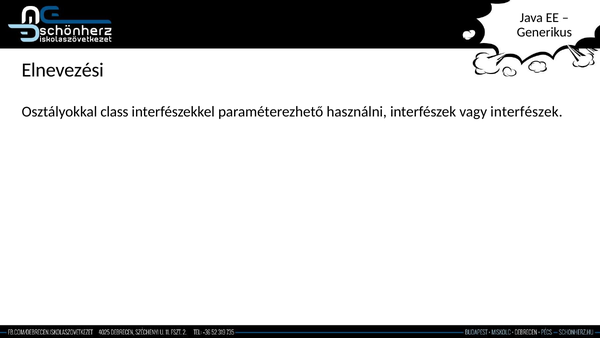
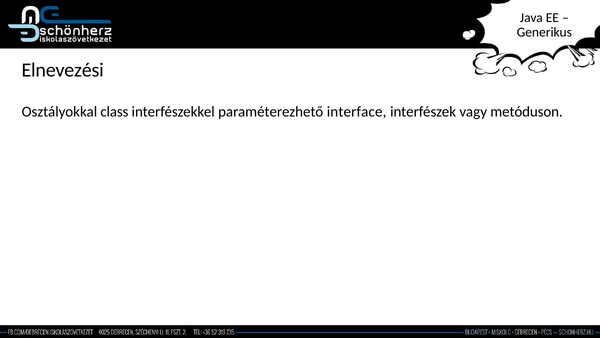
használni: használni -> interface (357, 112)
vagy interfészek: interfészek -> metóduson (527, 112)
